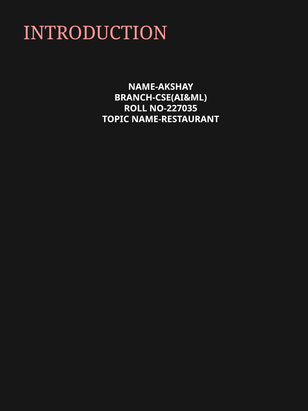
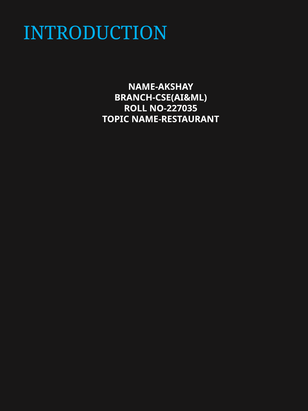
INTRODUCTION colour: pink -> light blue (96, 33)
